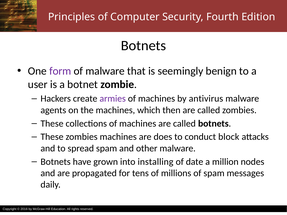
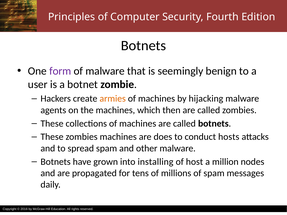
armies colour: purple -> orange (113, 99)
antivirus: antivirus -> hijacking (206, 99)
block: block -> hosts (229, 137)
date: date -> host (194, 162)
